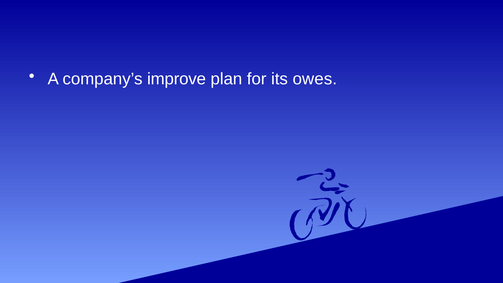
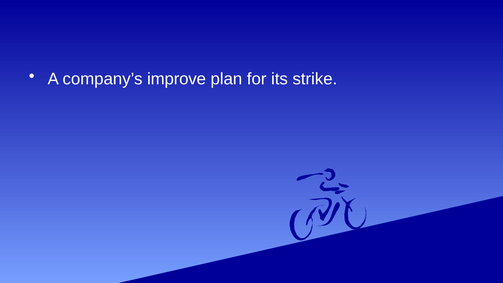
owes: owes -> strike (315, 79)
